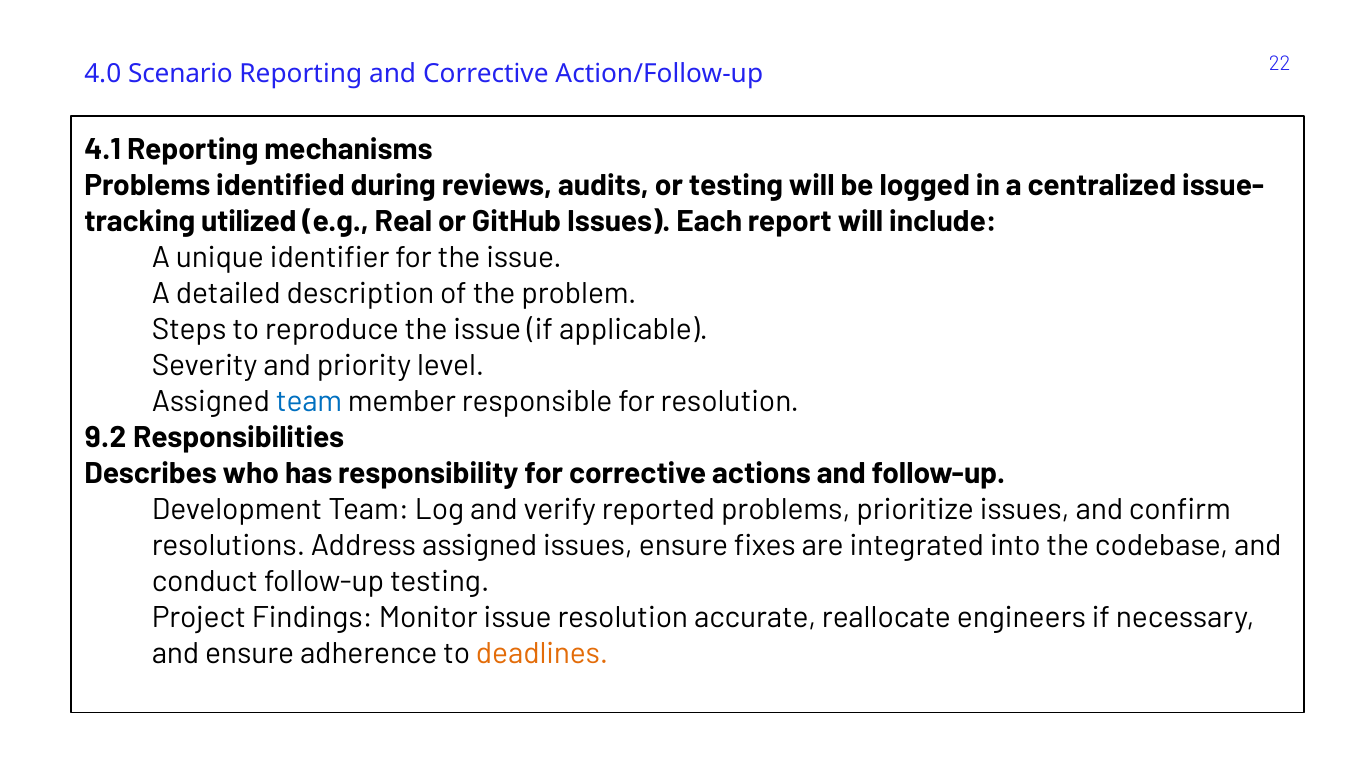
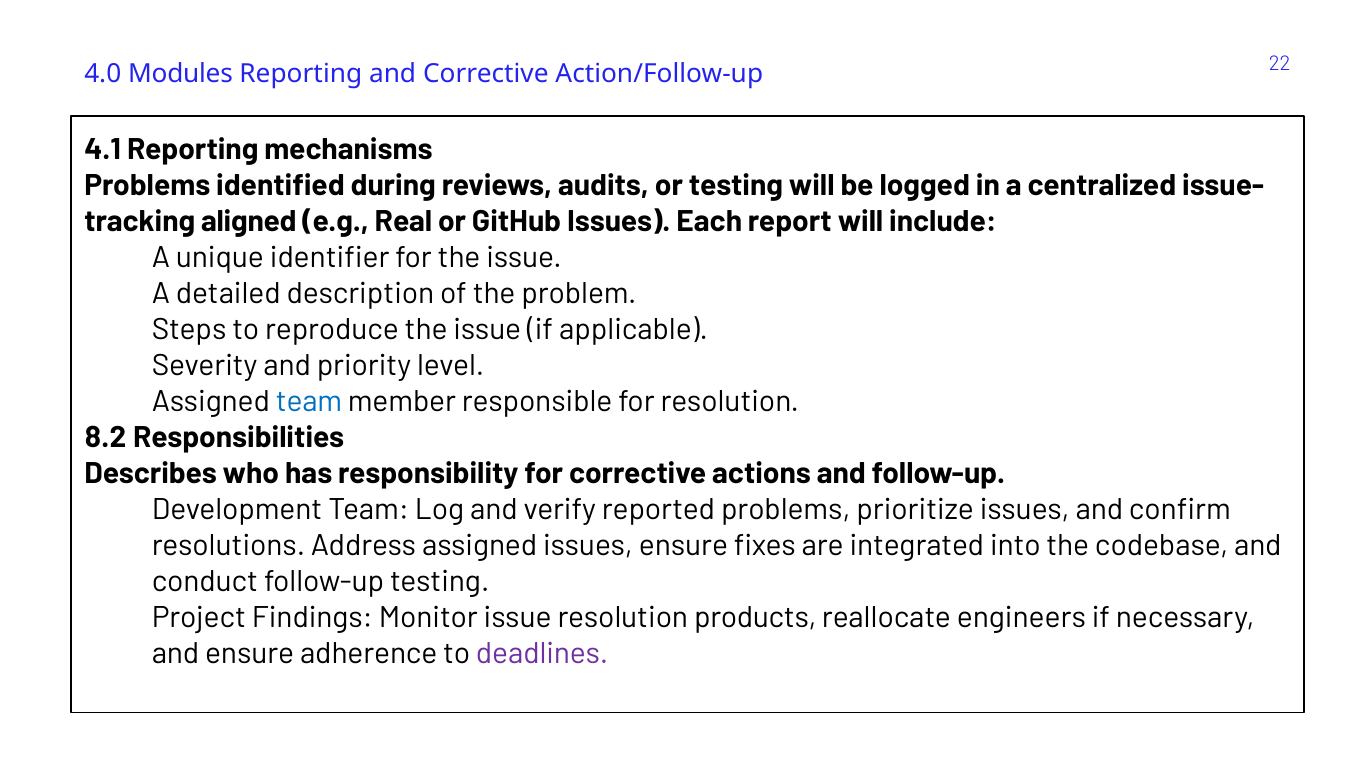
Scenario: Scenario -> Modules (181, 74)
utilized: utilized -> aligned (249, 222)
9.2: 9.2 -> 8.2 (106, 437)
accurate: accurate -> products (755, 617)
deadlines colour: orange -> purple (542, 653)
